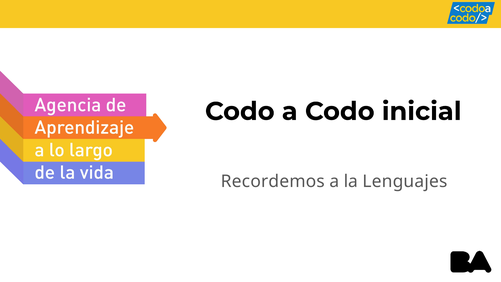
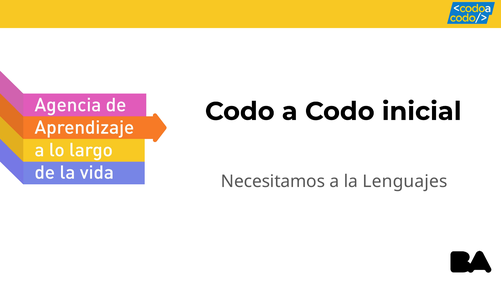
Recordemos: Recordemos -> Necesitamos (273, 181)
